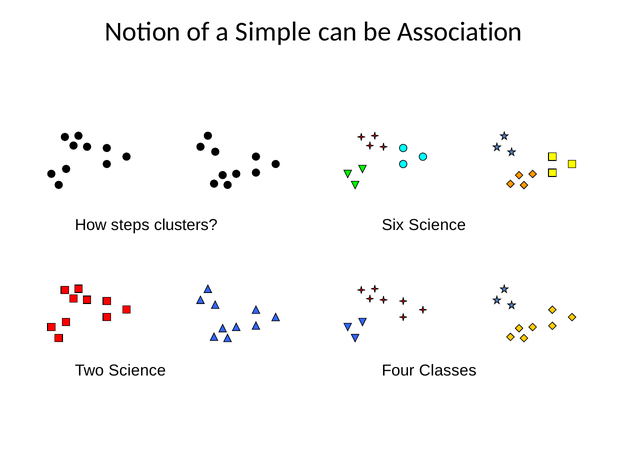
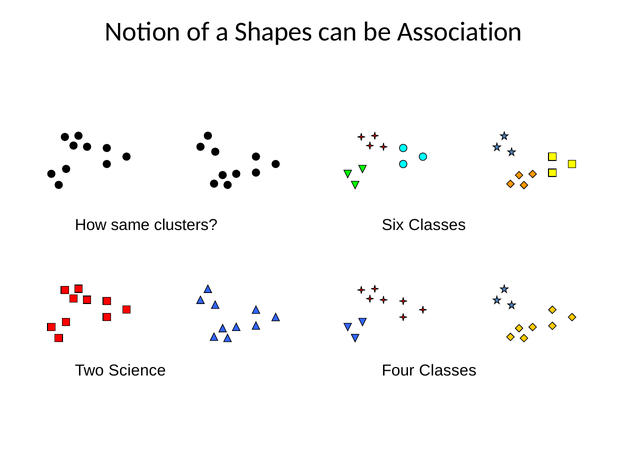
Simple: Simple -> Shapes (274, 32)
steps: steps -> same (130, 225)
Six Science: Science -> Classes (437, 225)
